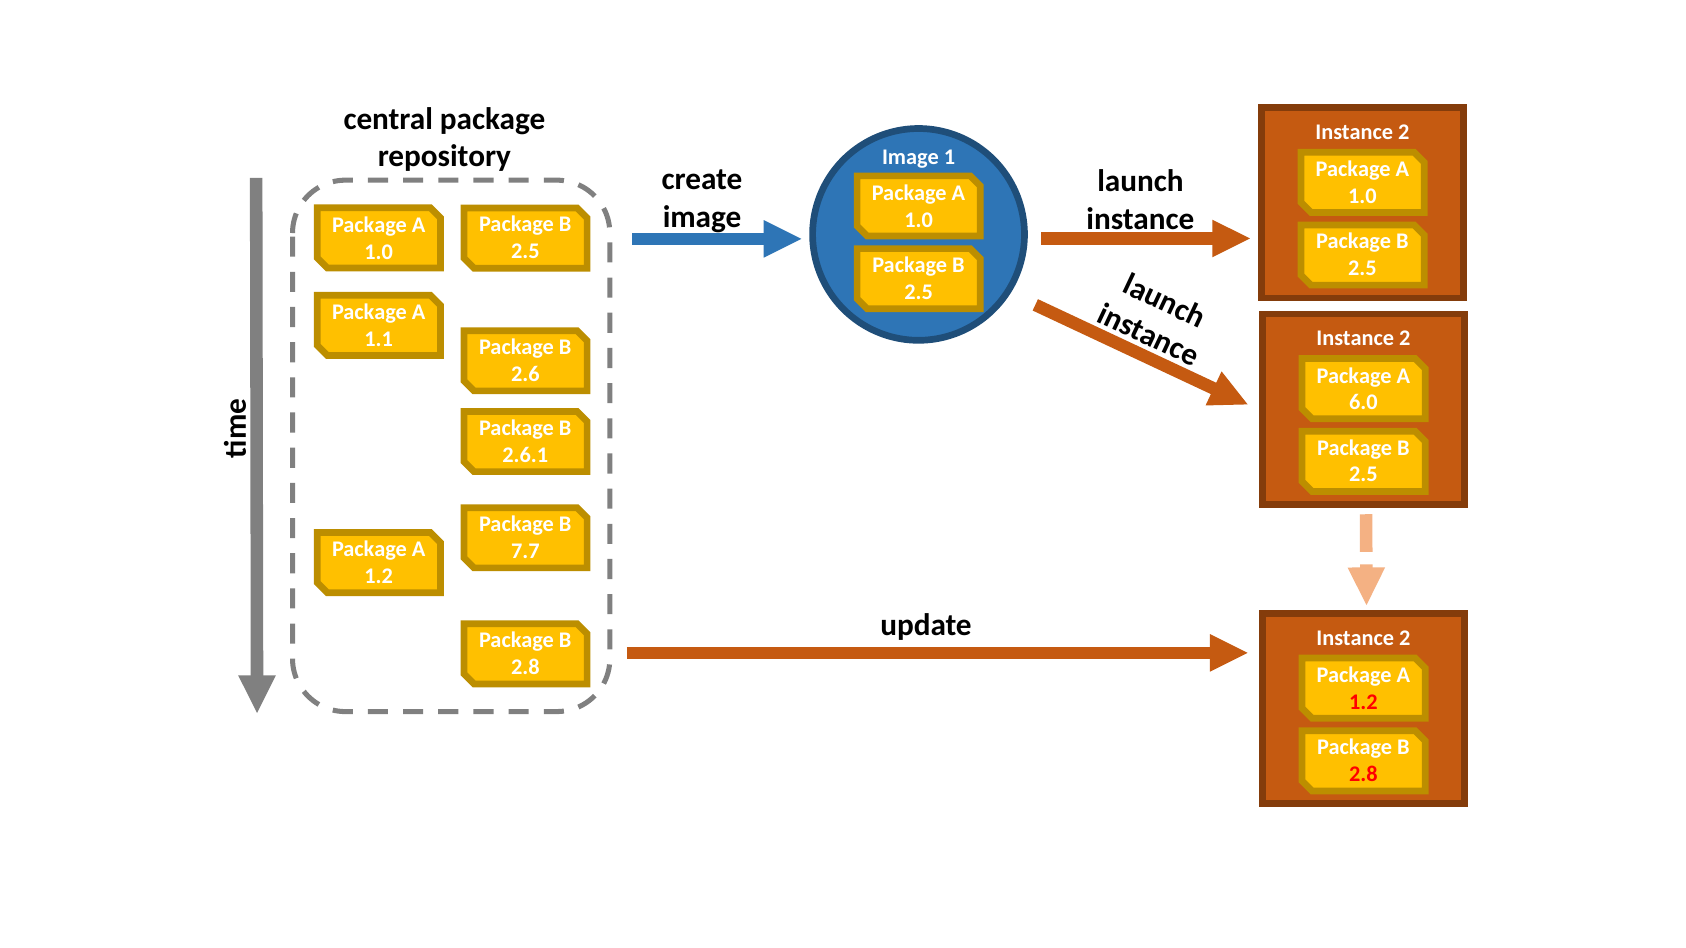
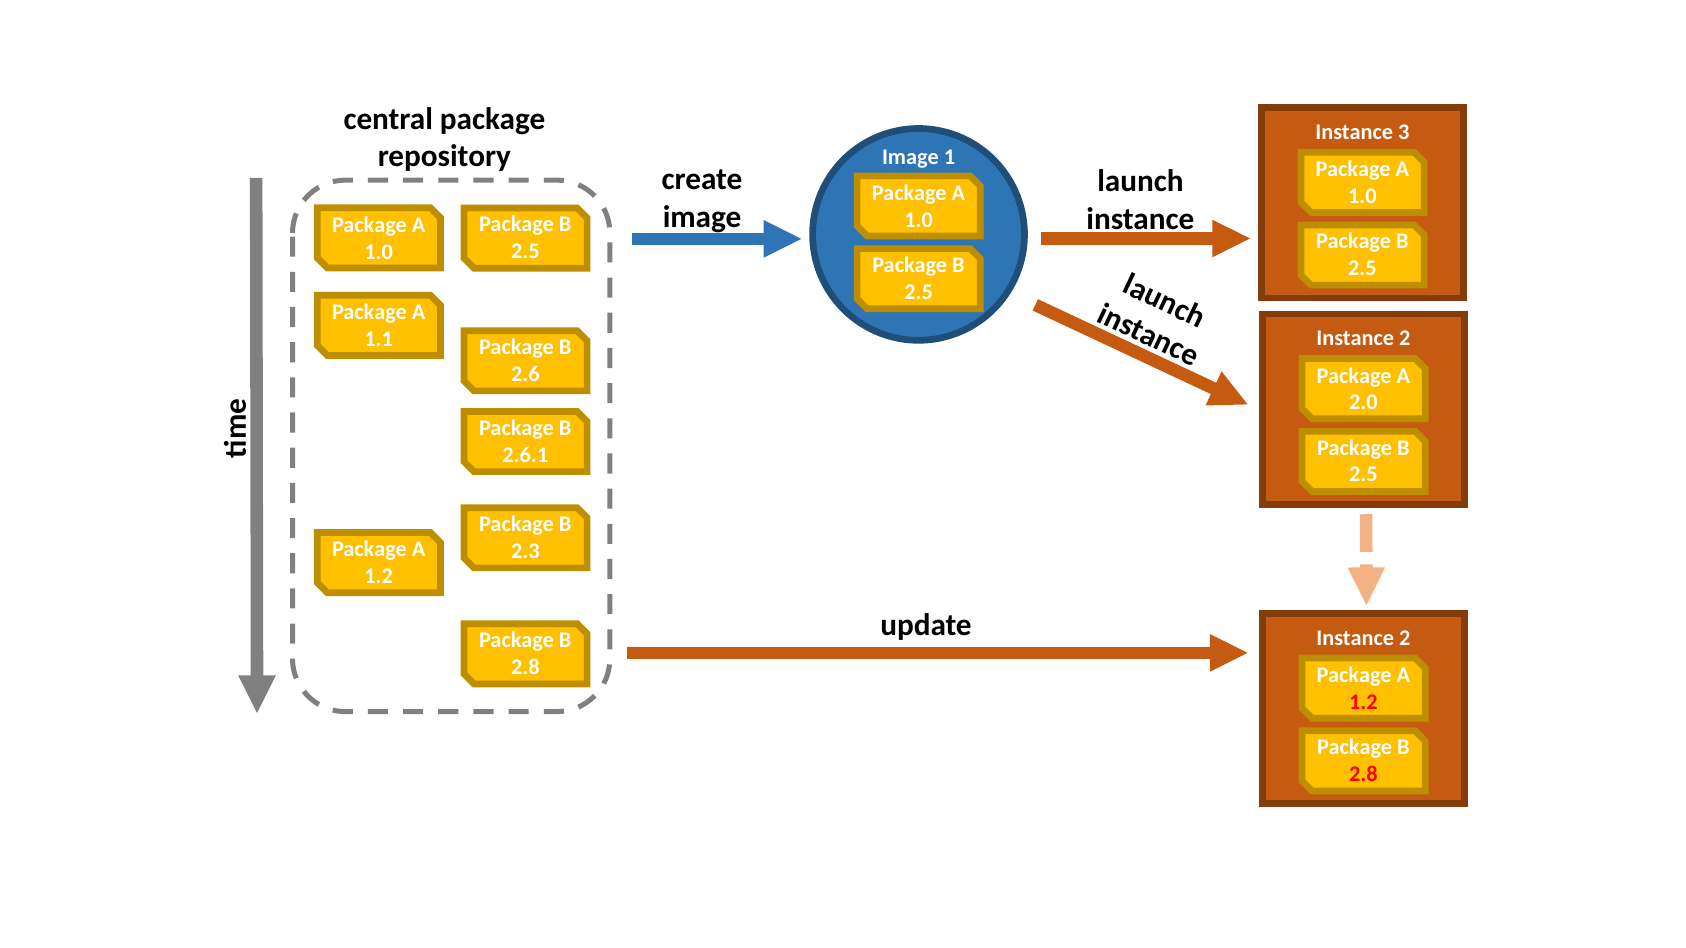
2: 2 -> 3 (1404, 132)
6.0: 6.0 -> 2.0 (1363, 403)
7.7: 7.7 -> 2.3 (525, 551)
